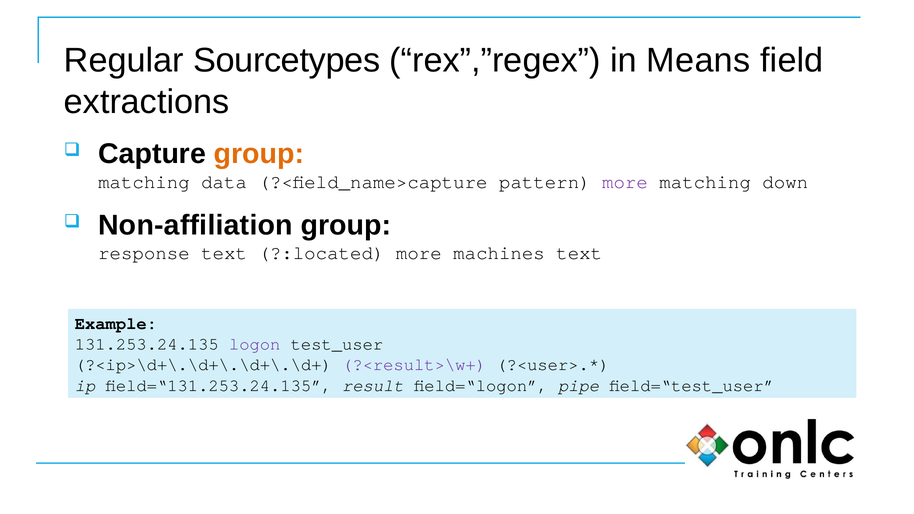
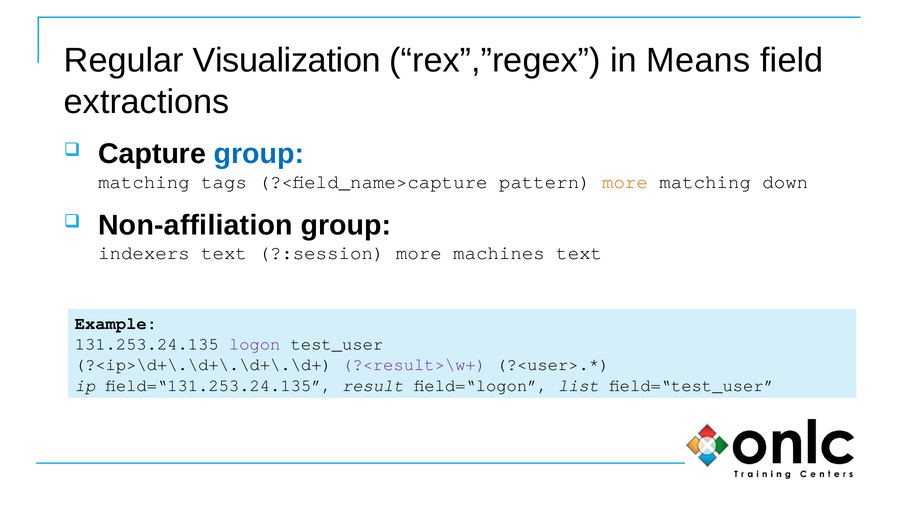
Sourcetypes: Sourcetypes -> Visualization (287, 61)
group colour: orange -> blue (259, 154)
data: data -> tags (224, 182)
more colour: purple -> orange (625, 182)
response: response -> indexers (144, 253)
?:located: ?:located -> ?:session (321, 253)
pipe: pipe -> list (579, 385)
